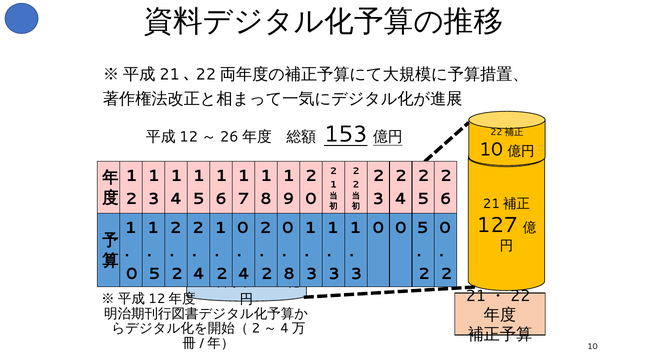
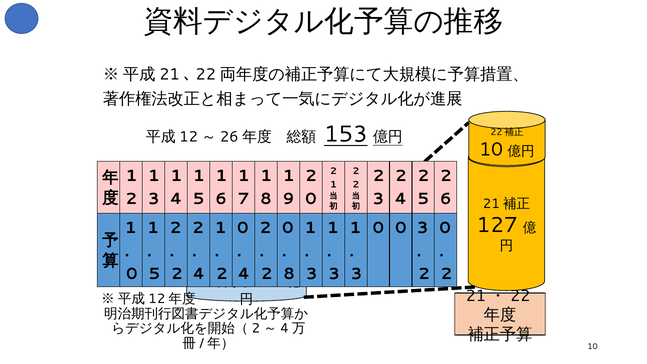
0 5: 5 -> 3 (423, 228)
